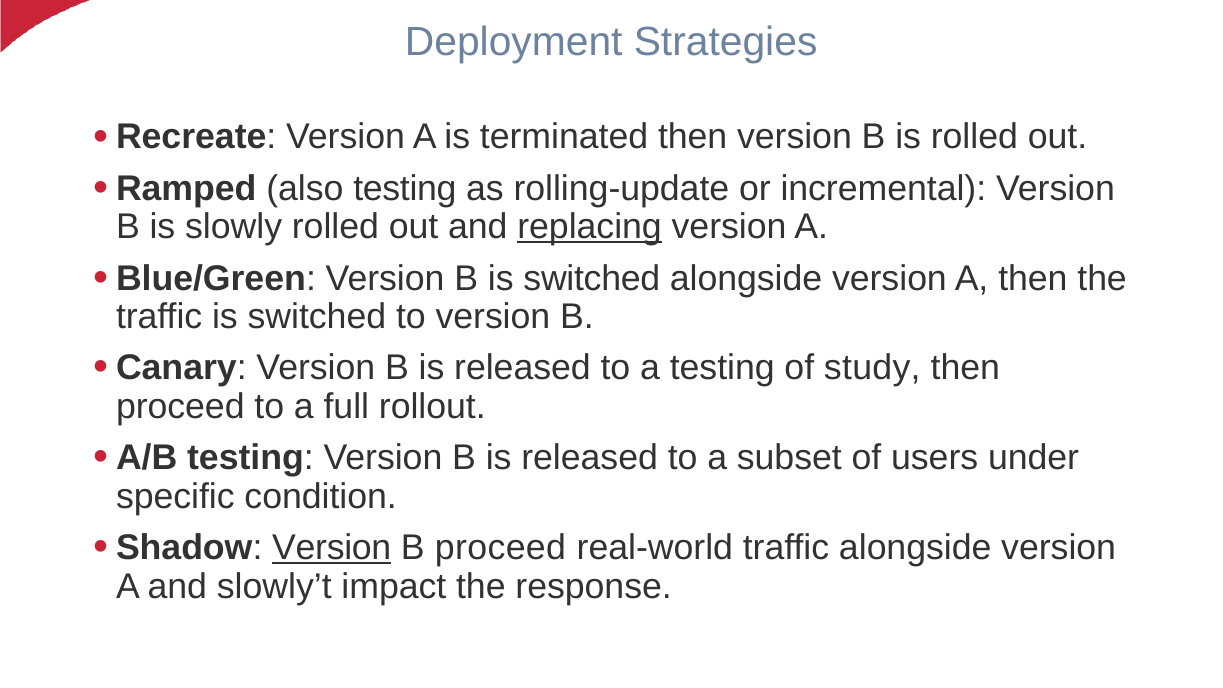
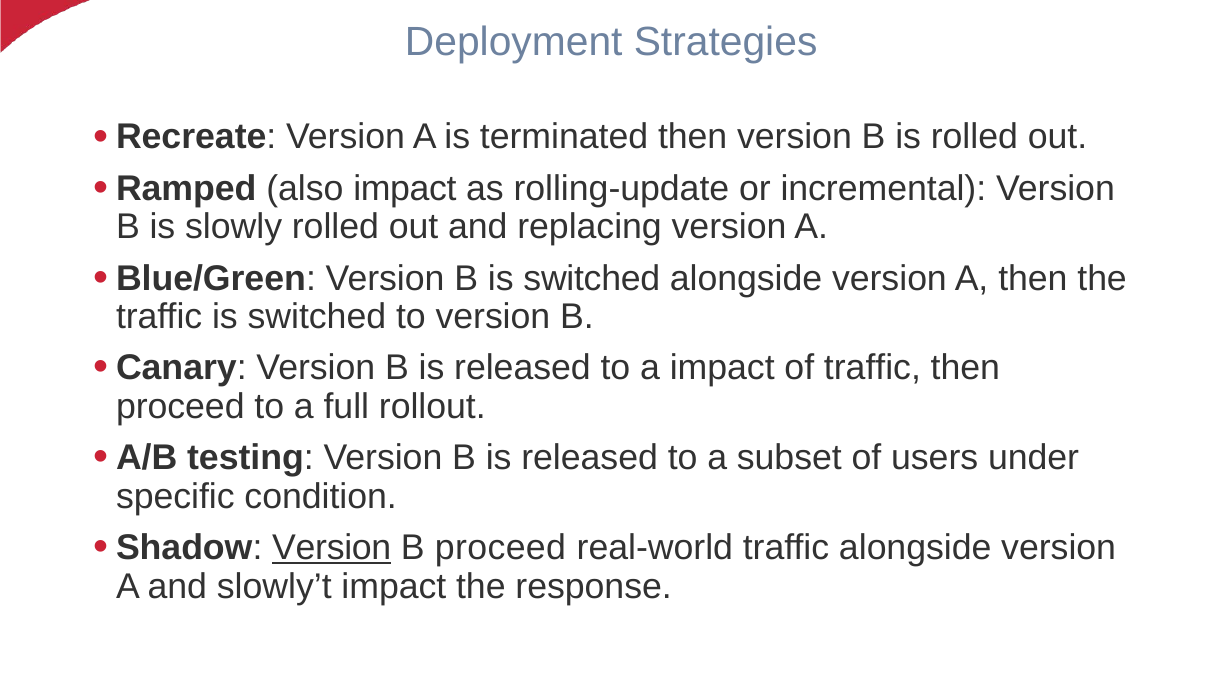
also testing: testing -> impact (405, 188)
replacing underline: present -> none (590, 227)
a testing: testing -> impact (722, 368)
of study: study -> traffic (872, 368)
